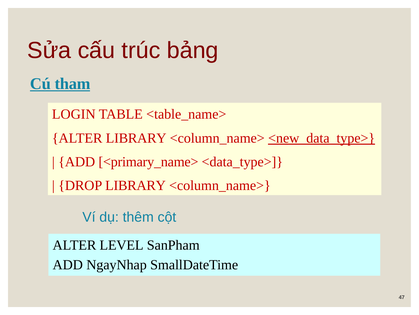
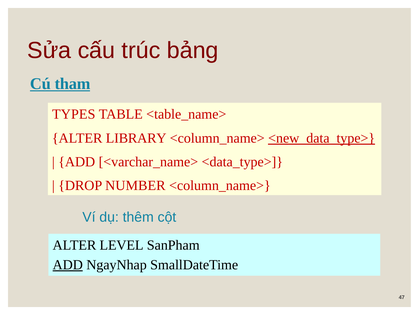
LOGIN: LOGIN -> TYPES (74, 114)
<primary_name>: <primary_name> -> <varchar_name> (148, 161)
DROP LIBRARY: LIBRARY -> NUMBER (135, 185)
ADD underline: none -> present (68, 264)
